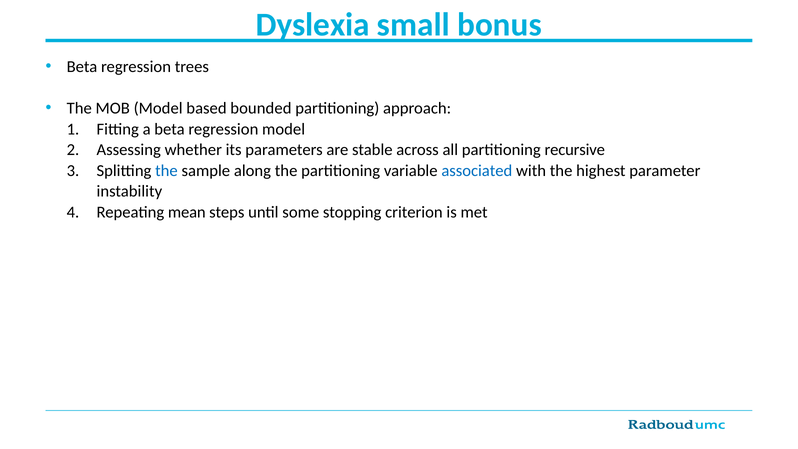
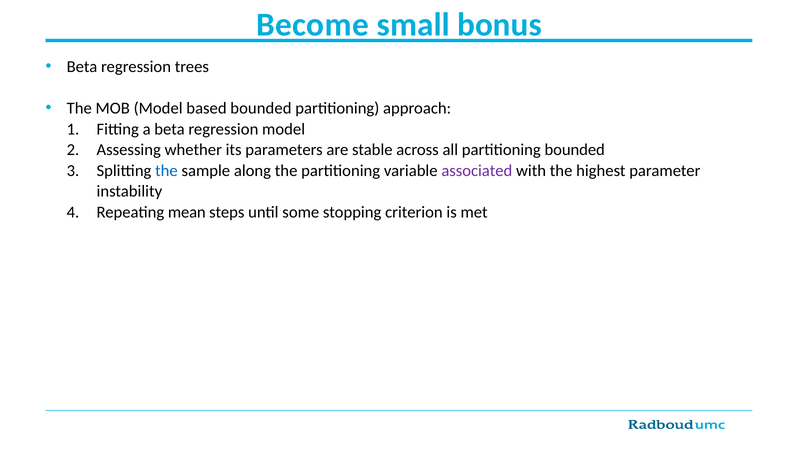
Dyslexia: Dyslexia -> Become (313, 25)
partitioning recursive: recursive -> bounded (575, 150)
associated colour: blue -> purple (477, 171)
